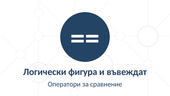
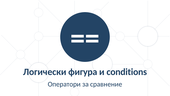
въвеждат: въвеждат -> conditions (127, 72)
